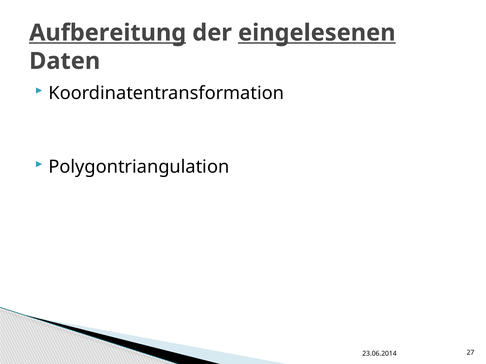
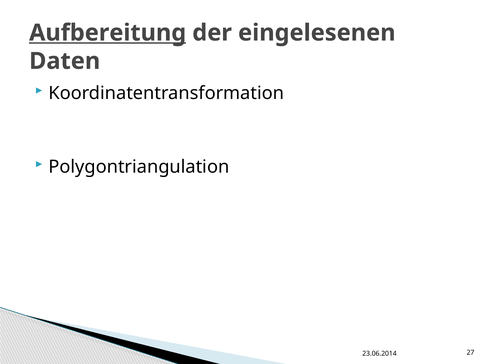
eingelesenen underline: present -> none (317, 33)
